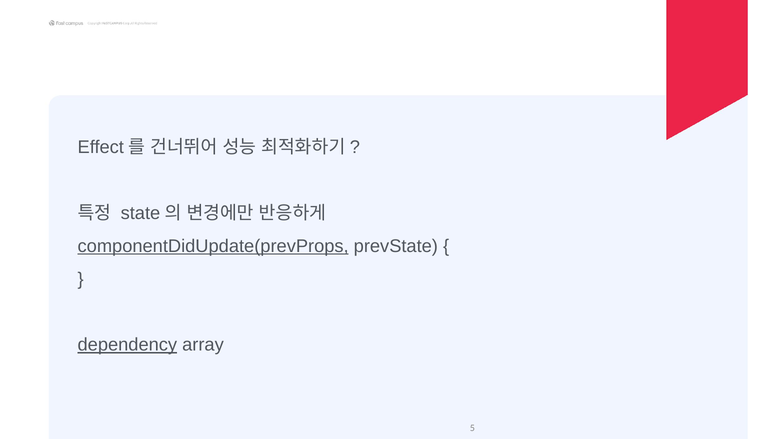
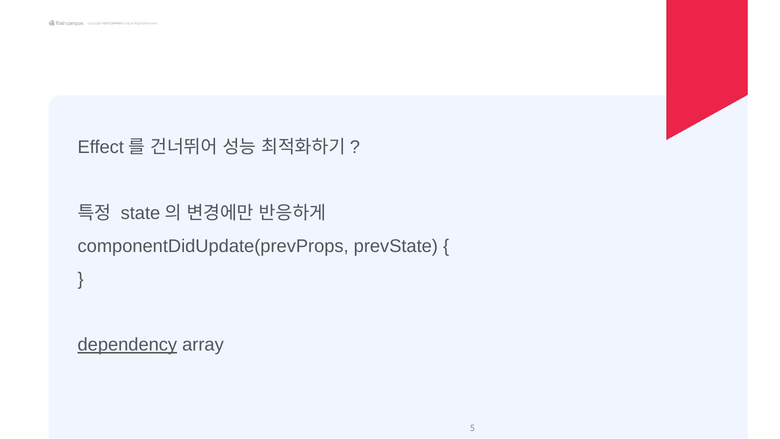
componentDidUpdate(prevProps underline: present -> none (213, 246)
